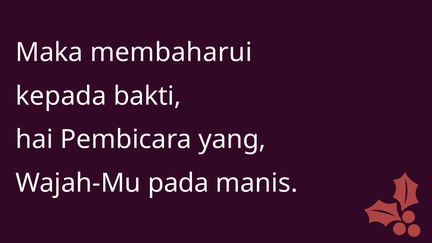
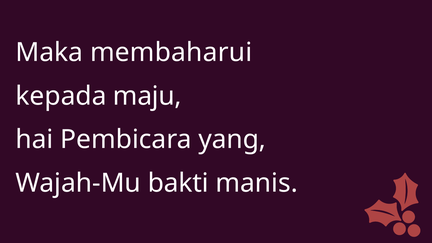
bakti: bakti -> maju (147, 96)
pada: pada -> bakti (178, 183)
